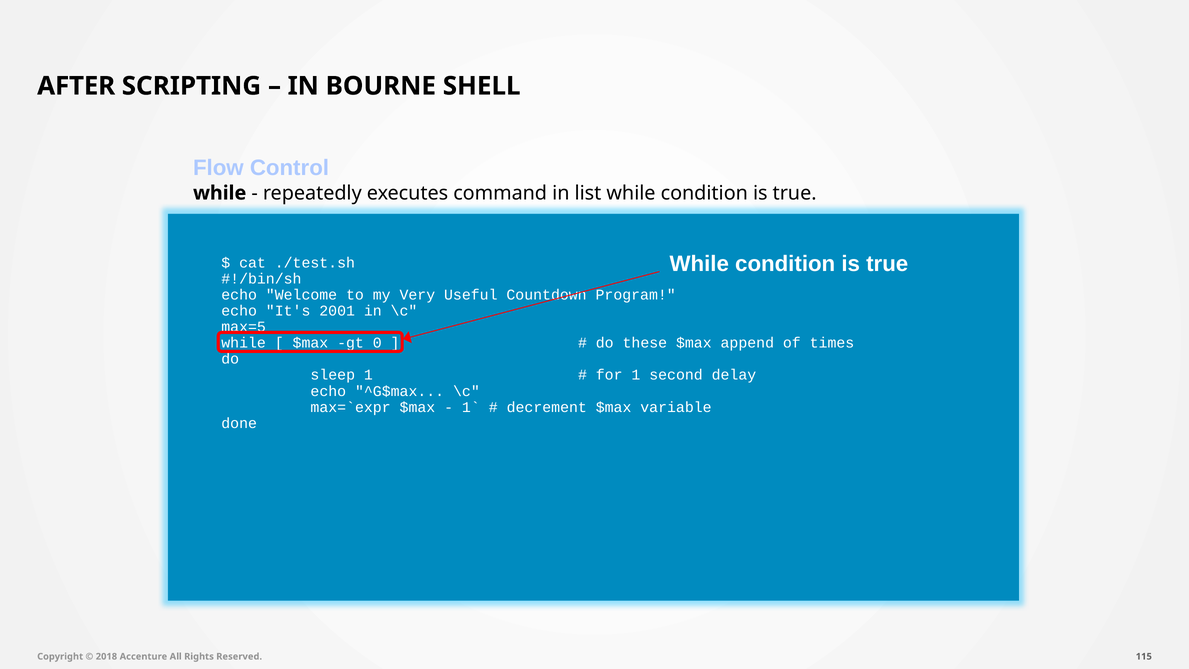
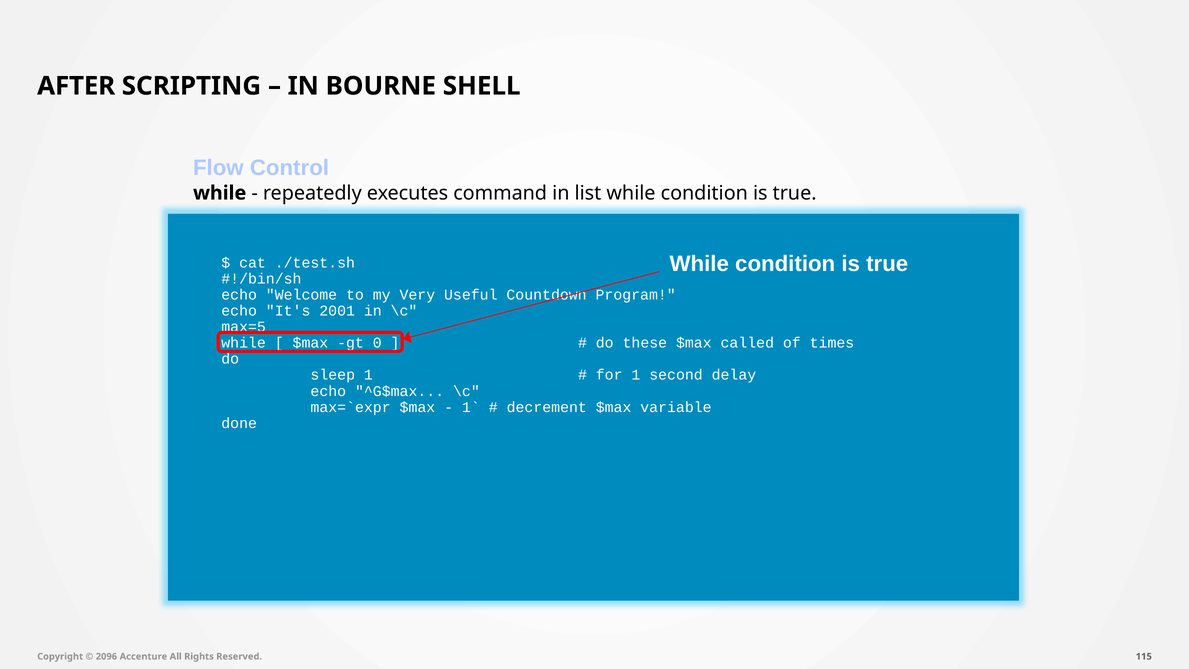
append: append -> called (747, 343)
2018: 2018 -> 2096 (106, 656)
